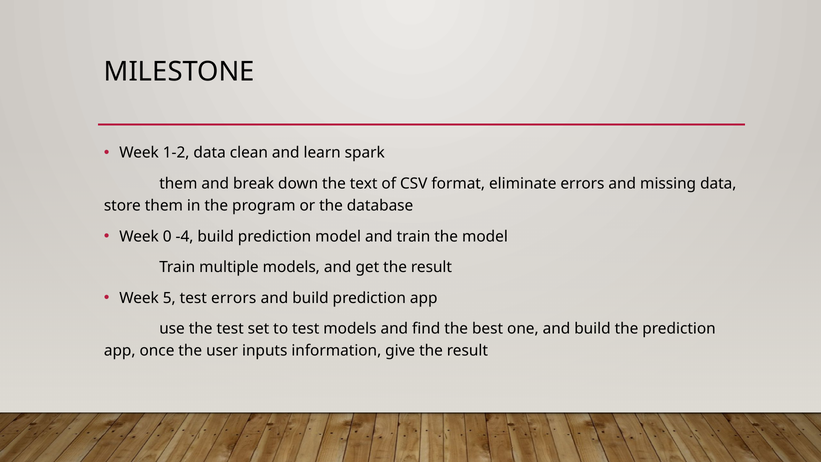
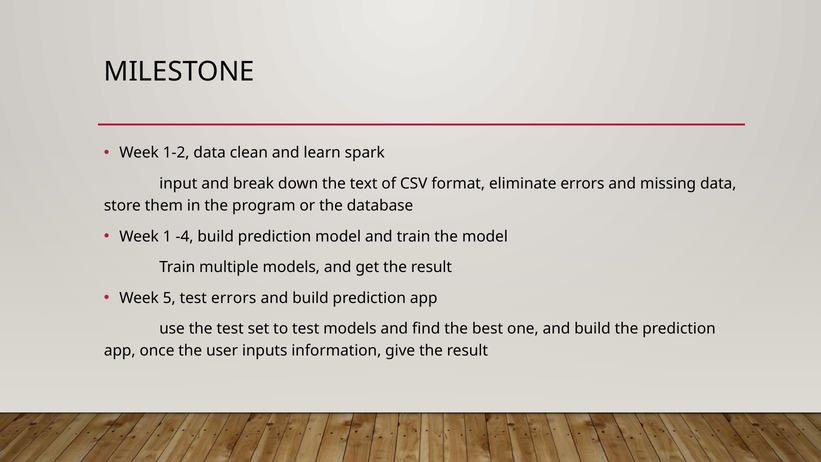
them: them -> input (178, 184)
0: 0 -> 1 (167, 236)
